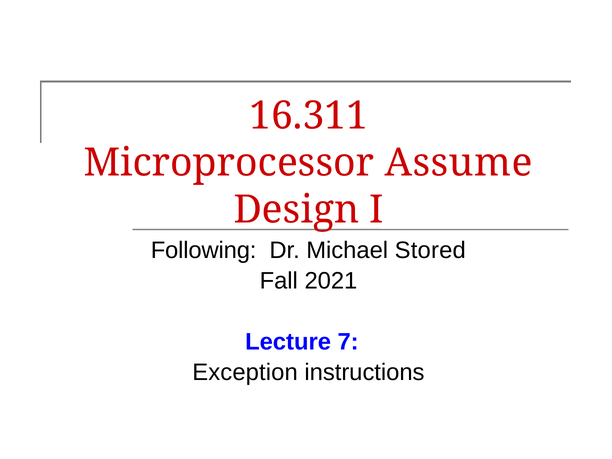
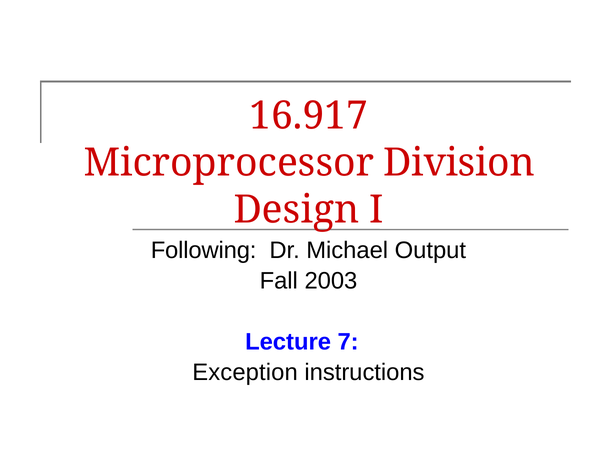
16.311: 16.311 -> 16.917 (309, 116)
Assume: Assume -> Division (459, 163)
Stored: Stored -> Output (430, 250)
2021: 2021 -> 2003 (331, 281)
